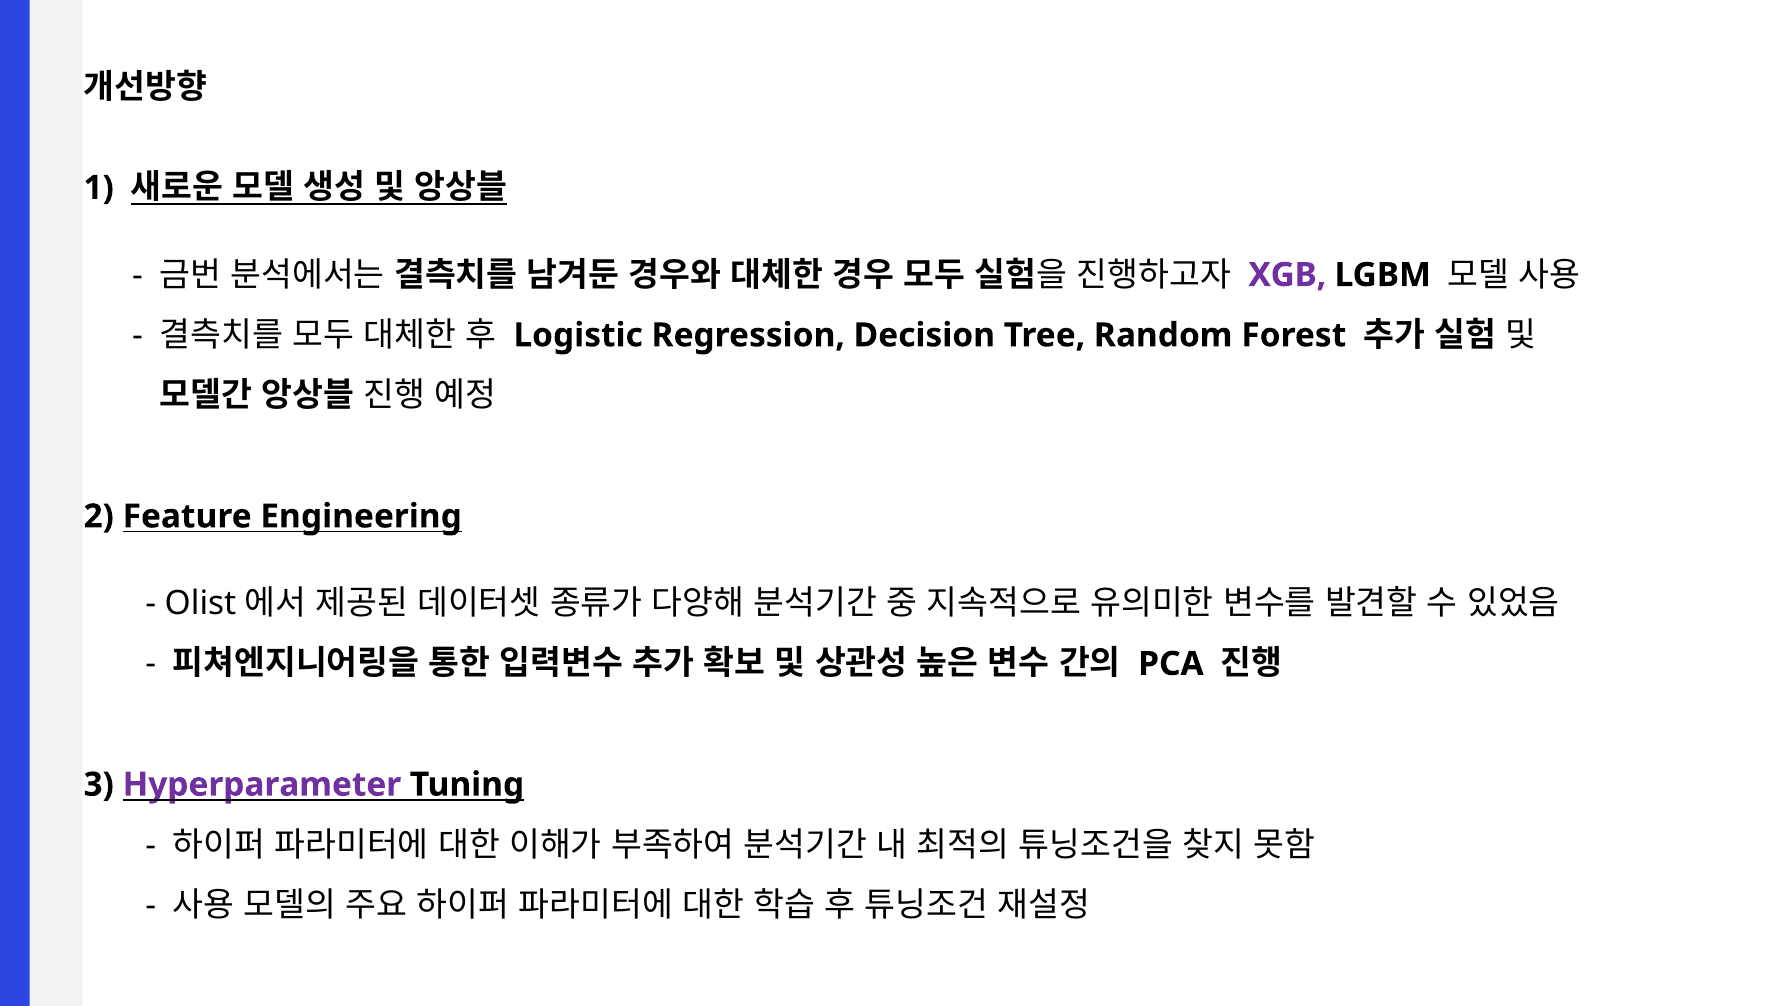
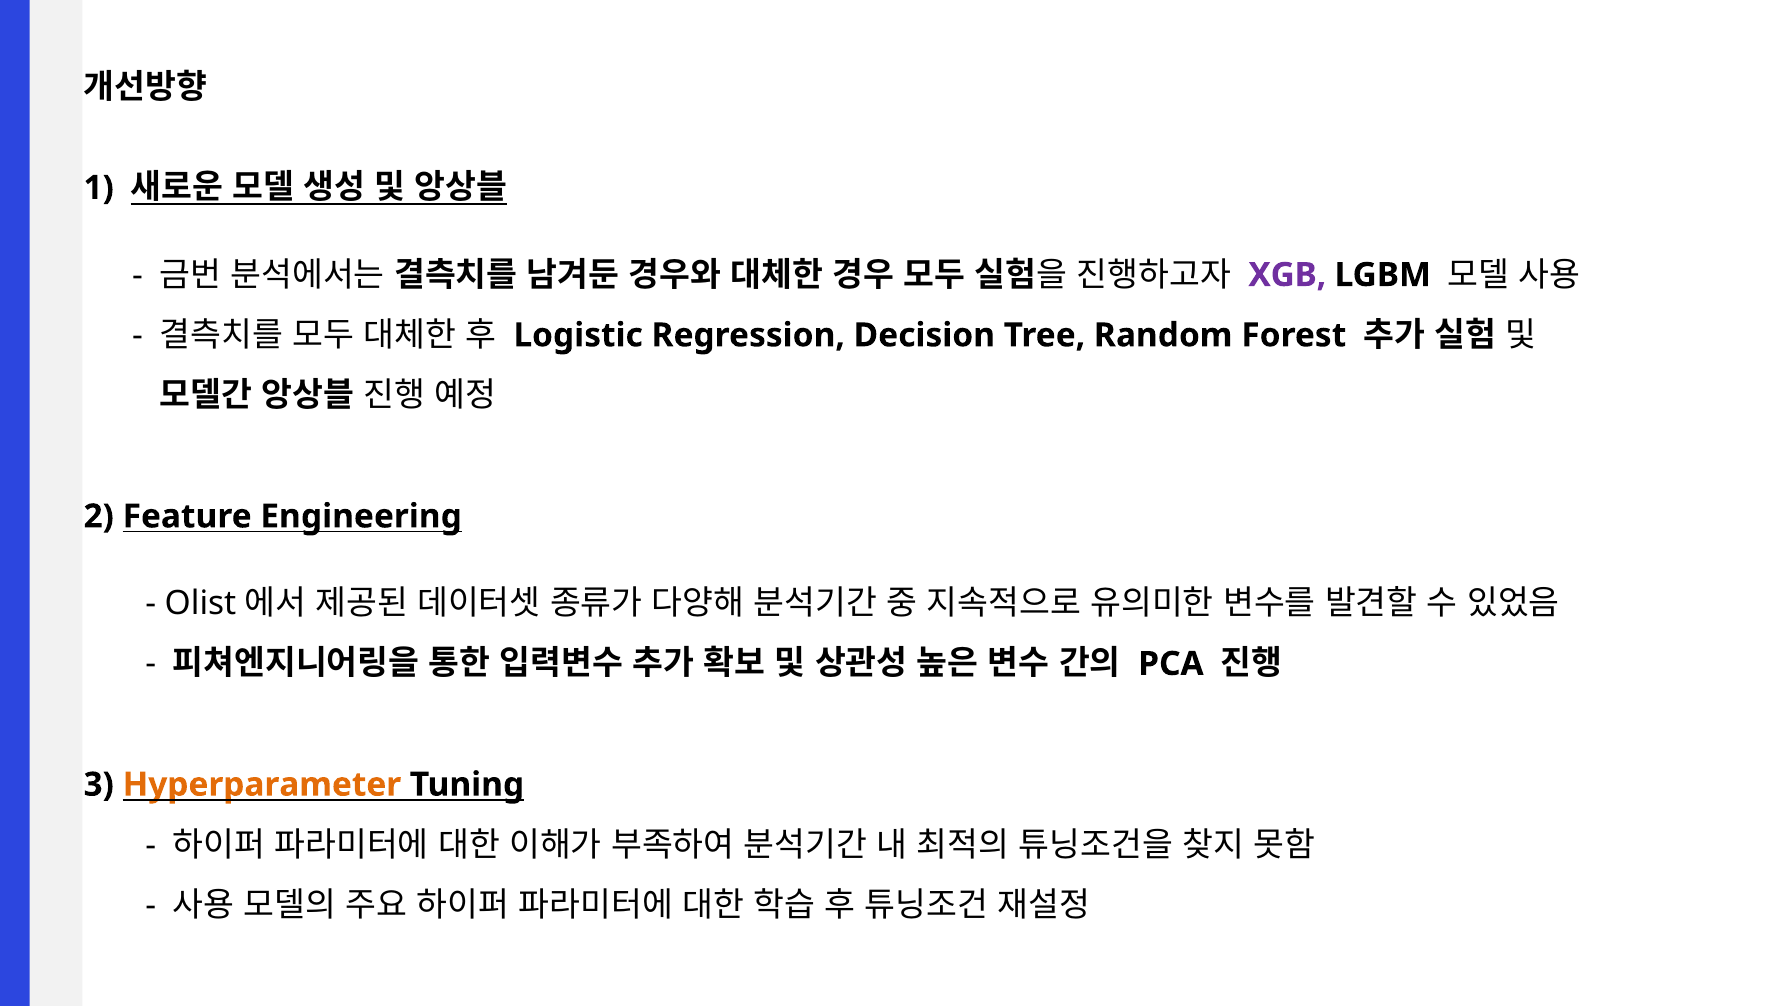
Hyperparameter colour: purple -> orange (262, 784)
